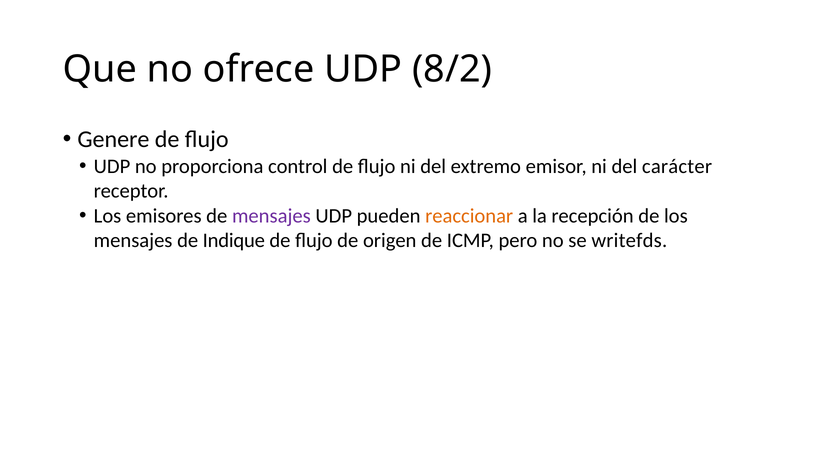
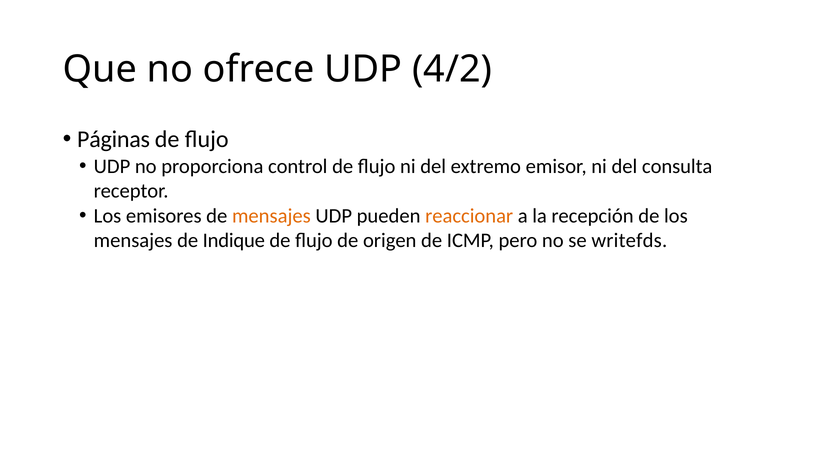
8/2: 8/2 -> 4/2 (452, 69)
Genere: Genere -> Páginas (114, 139)
carácter: carácter -> consulta (677, 166)
mensajes colour: purple -> orange (271, 216)
